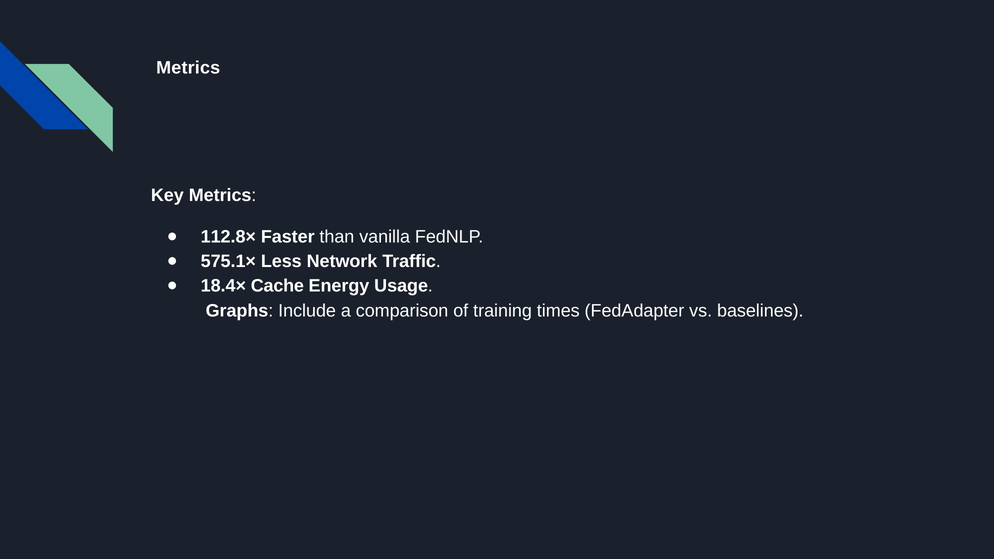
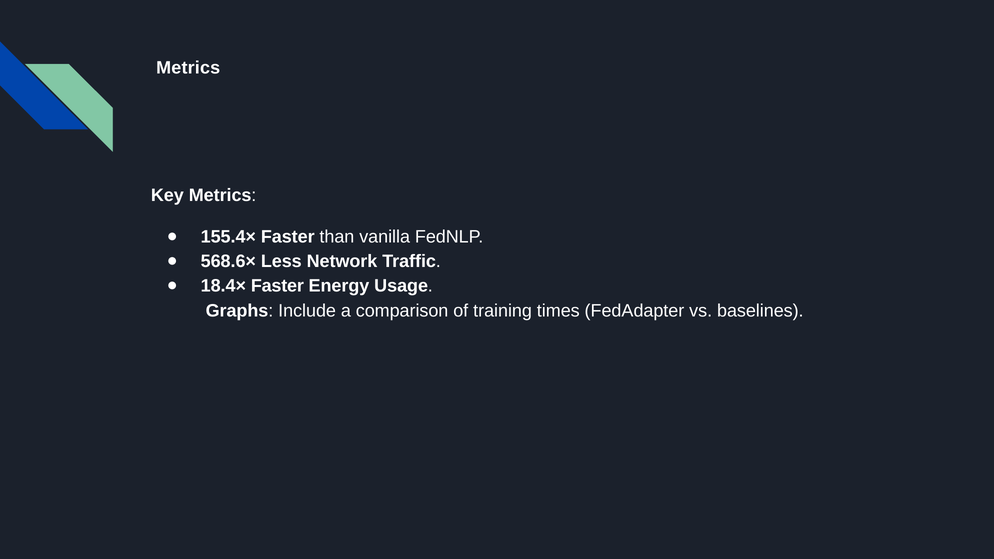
112.8×: 112.8× -> 155.4× (228, 237)
575.1×: 575.1× -> 568.6× (228, 261)
18.4× Cache: Cache -> Faster (277, 286)
